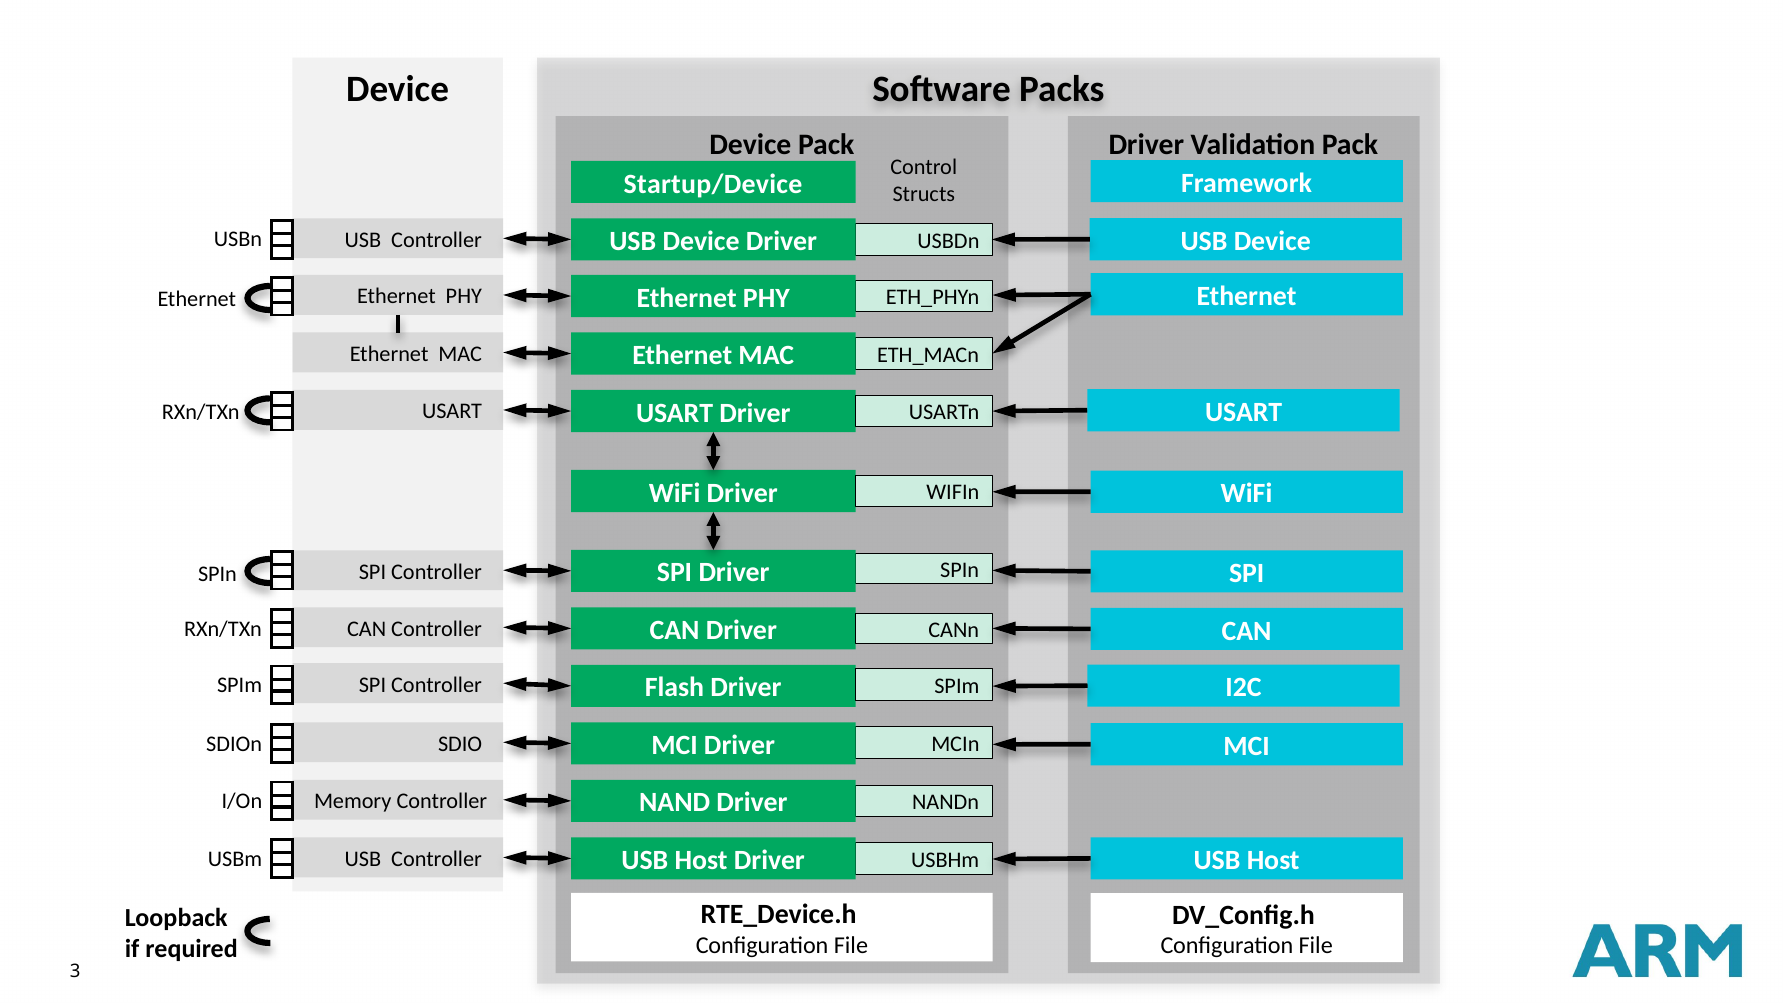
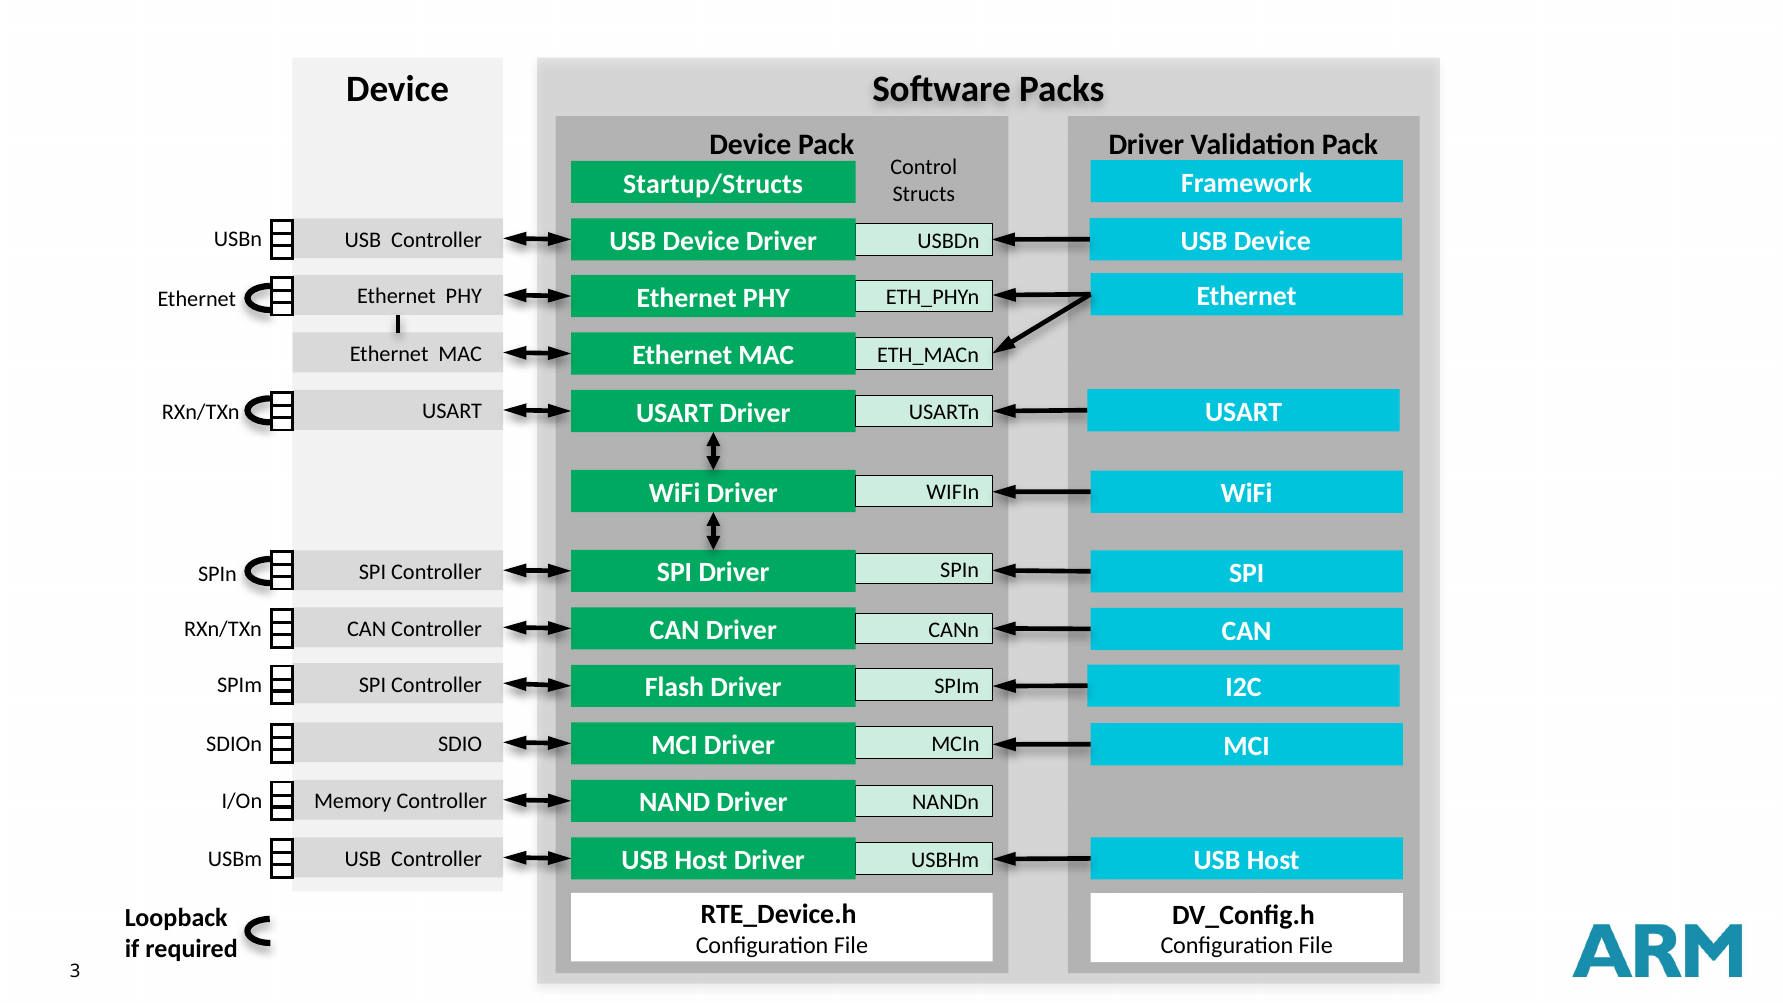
Startup/Device: Startup/Device -> Startup/Structs (713, 184)
